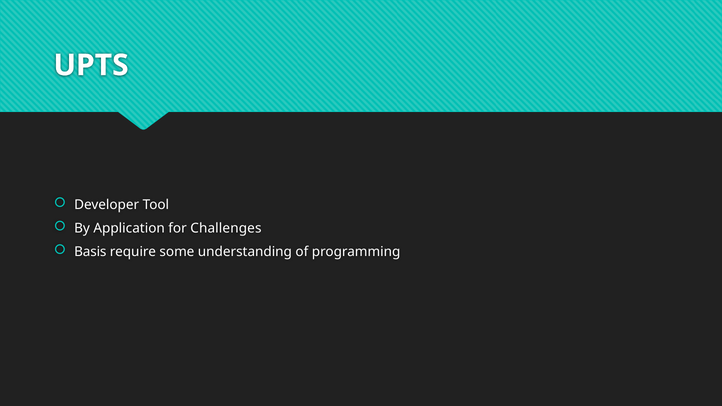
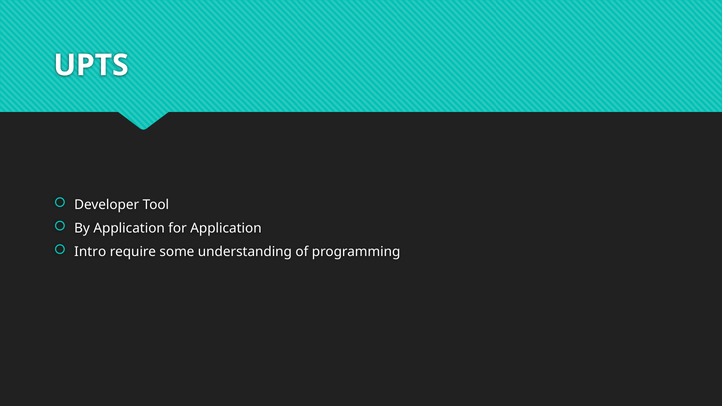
for Challenges: Challenges -> Application (226, 228)
Basis: Basis -> Intro (90, 252)
